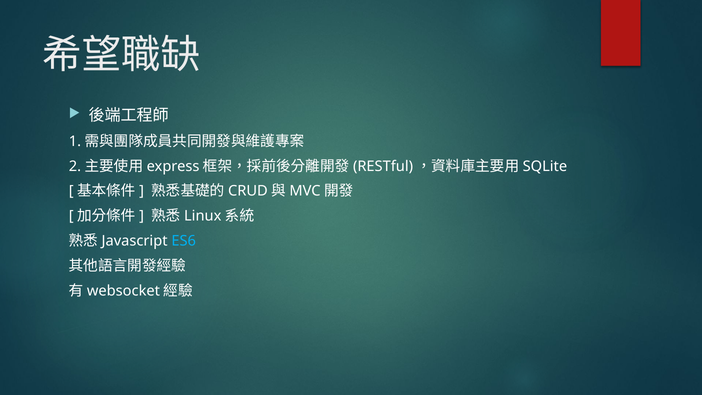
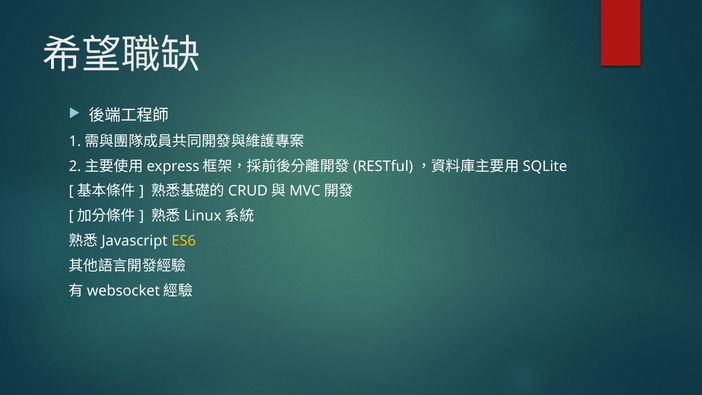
ES6 colour: light blue -> yellow (184, 241)
